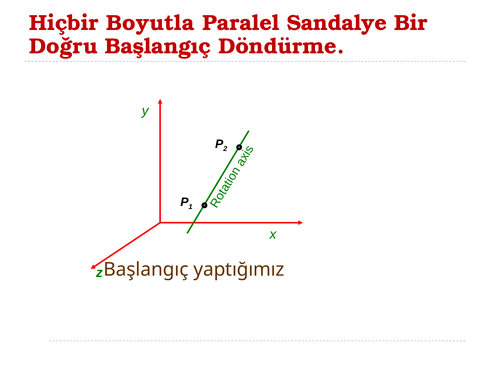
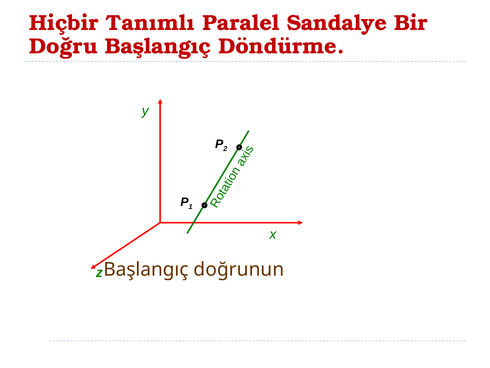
Boyutla: Boyutla -> Tanımlı (150, 23)
yaptığımız: yaptığımız -> doğrunun (239, 269)
